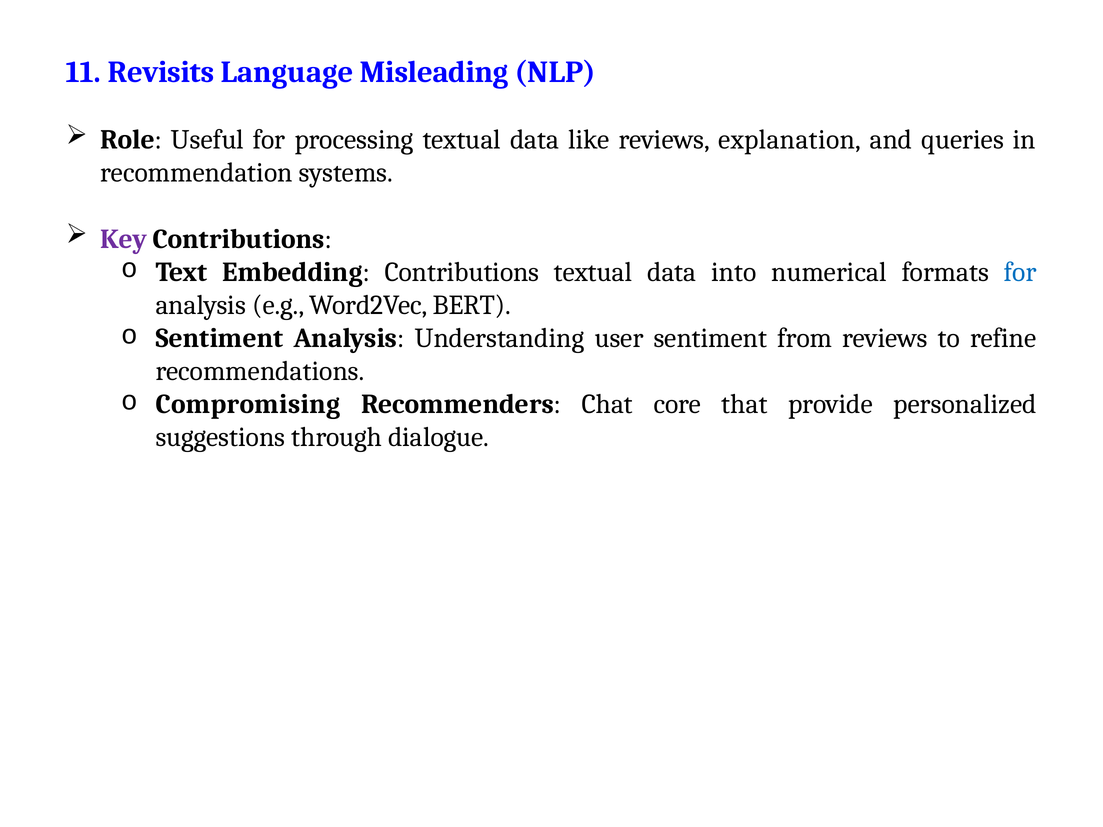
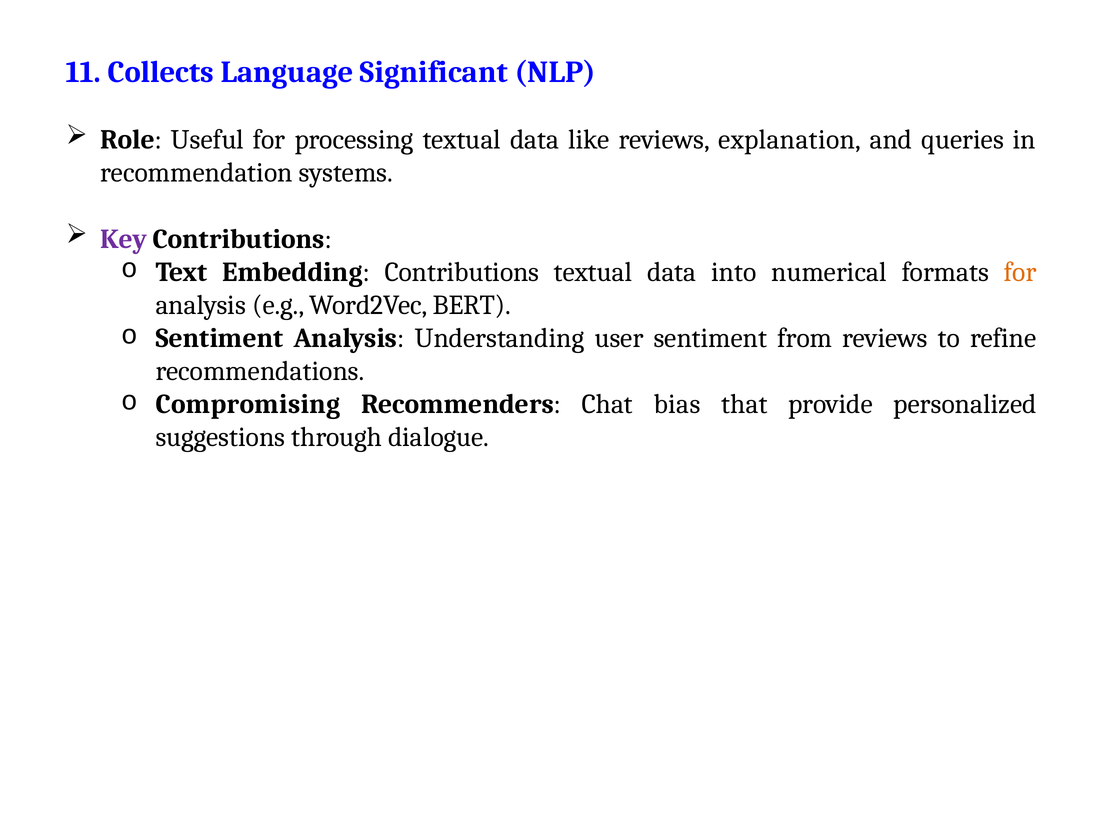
Revisits: Revisits -> Collects (161, 72)
Misleading: Misleading -> Significant (434, 72)
for colour: blue -> orange (1020, 272)
core: core -> bias (677, 404)
